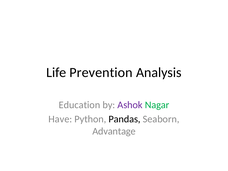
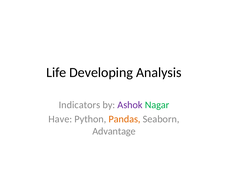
Prevention: Prevention -> Developing (101, 72)
Education: Education -> Indicators (79, 105)
Pandas colour: black -> orange (125, 119)
